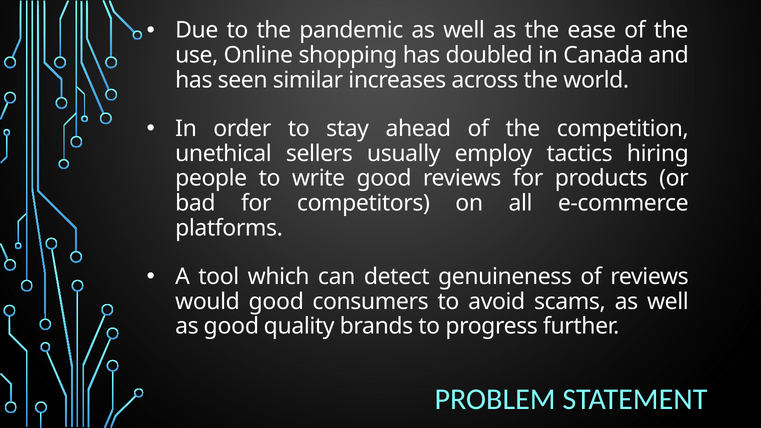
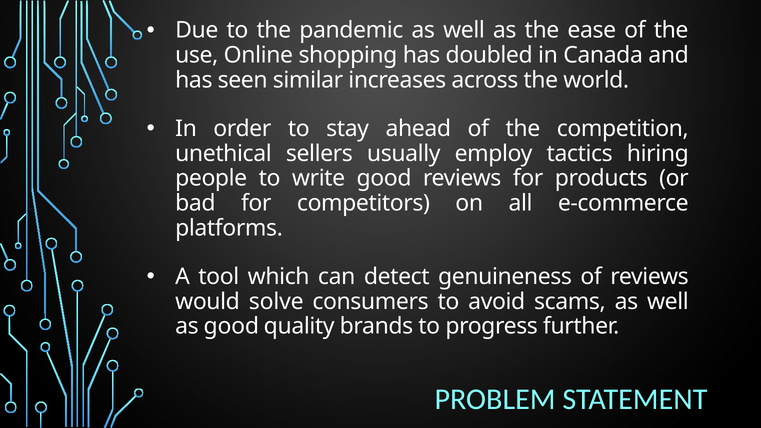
would good: good -> solve (276, 302)
